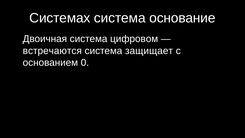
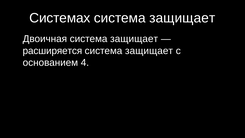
основание: основание -> защищает (182, 18)
Двоичная система цифровом: цифровом -> защищает (134, 39)
встречаются: встречаются -> расширяется (52, 51)
0: 0 -> 4 (85, 63)
